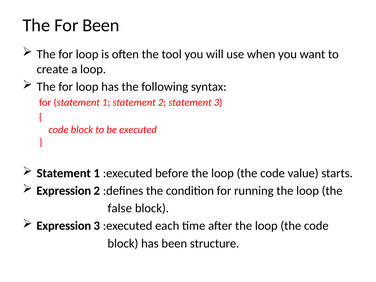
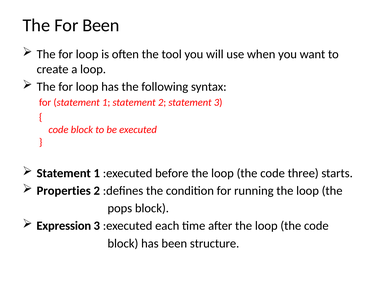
value: value -> three (303, 173)
Expression: Expression -> Properties (64, 191)
false: false -> pops (120, 208)
